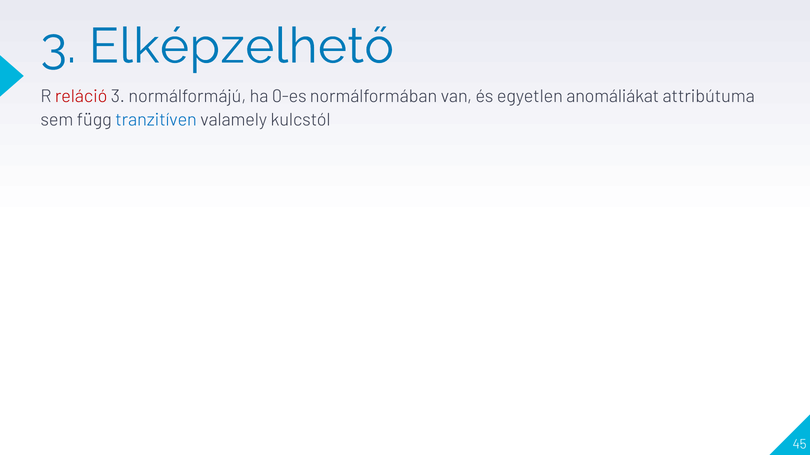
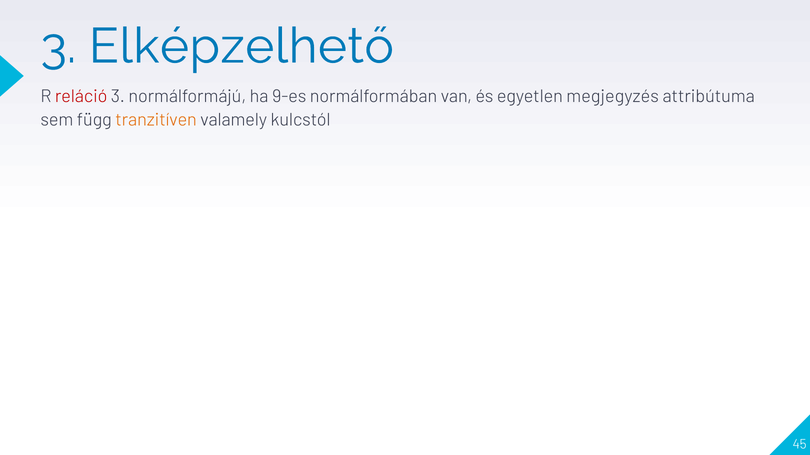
0-es: 0-es -> 9-es (289, 96)
anomáliákat: anomáliákat -> megjegyzés (613, 96)
tranzitíven colour: blue -> orange (156, 120)
